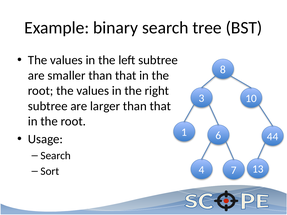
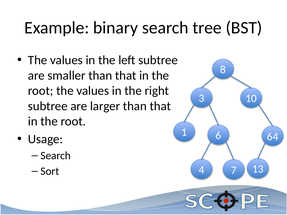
44: 44 -> 64 (273, 137)
